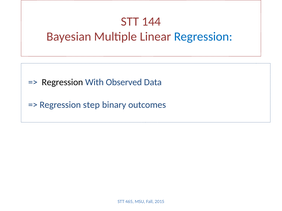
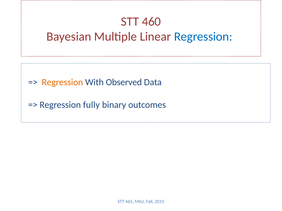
144: 144 -> 460 (151, 22)
Regression colour: black -> orange (62, 82)
step: step -> fully (91, 105)
